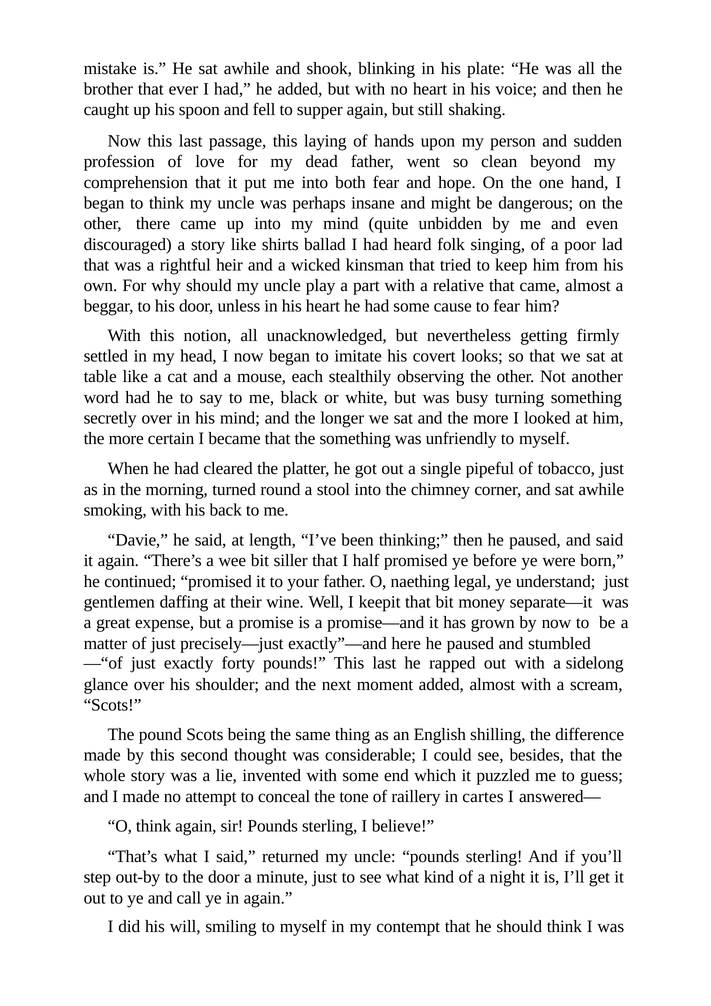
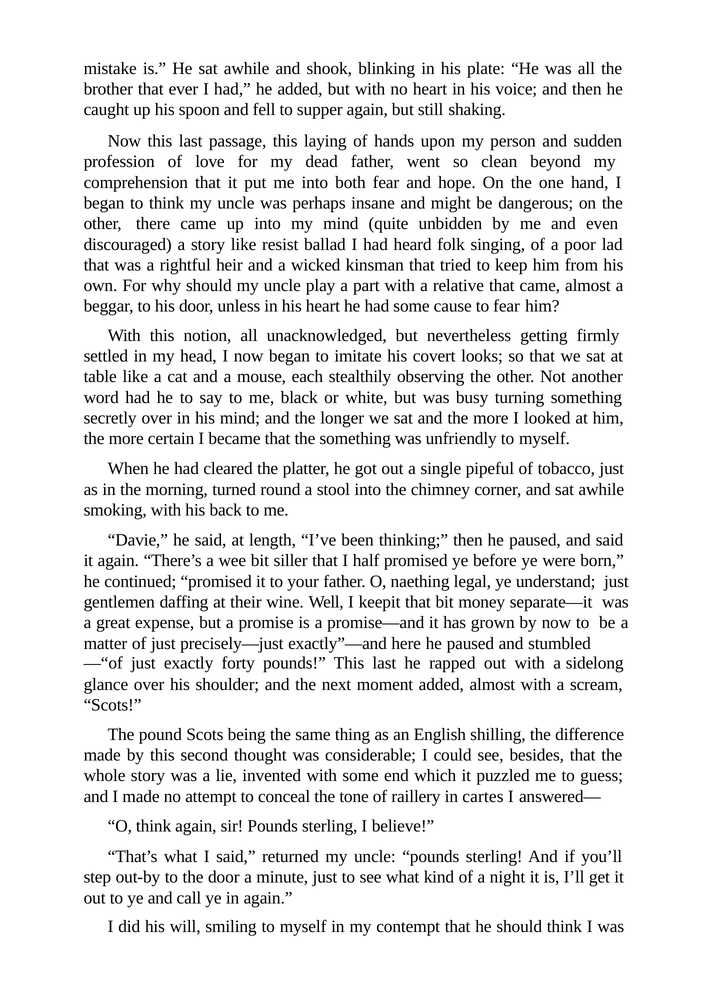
shirts: shirts -> resist (280, 244)
